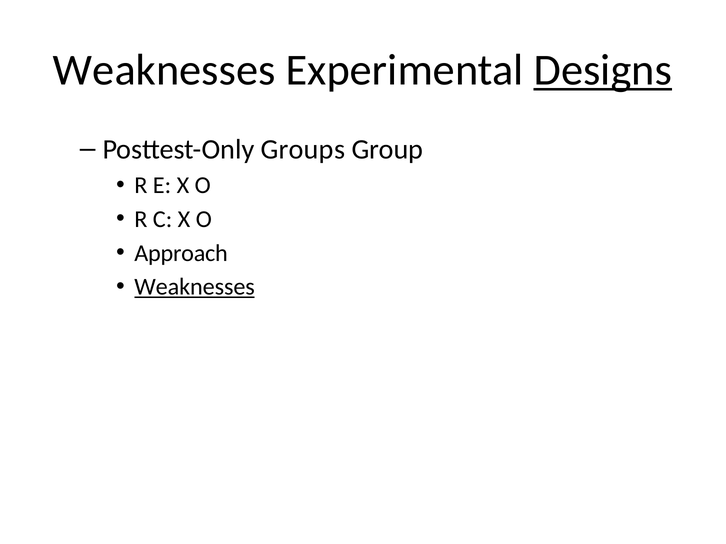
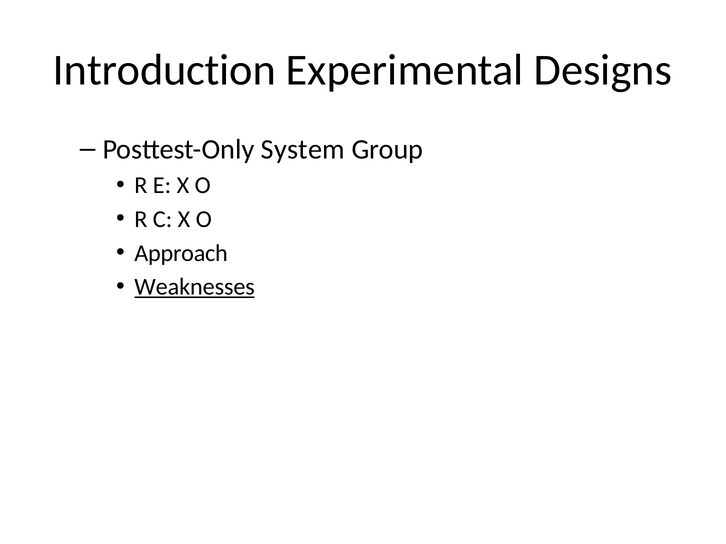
Weaknesses: Weaknesses -> Introduction (164, 70)
Designs underline: present -> none (603, 70)
Groups: Groups -> System (303, 150)
